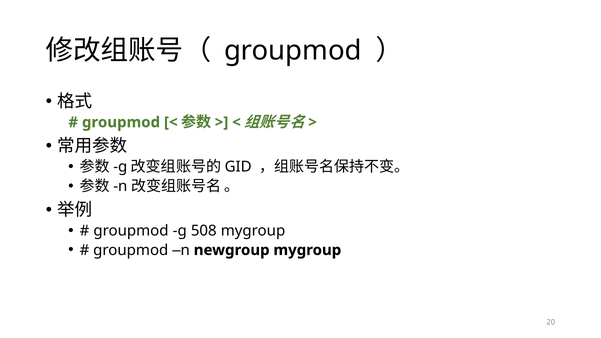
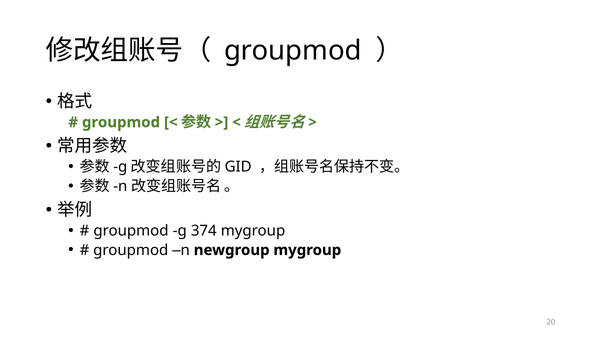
508: 508 -> 374 (204, 231)
